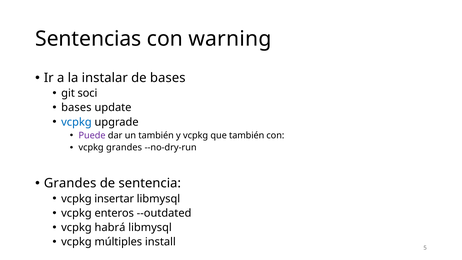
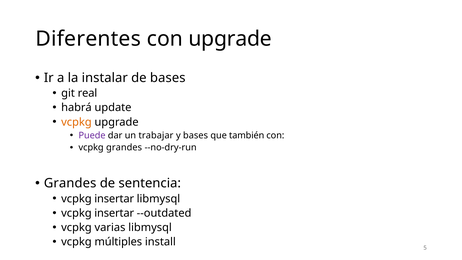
Sentencias: Sentencias -> Diferentes (88, 39)
con warning: warning -> upgrade (230, 39)
soci: soci -> real (87, 93)
bases: bases -> habrá (76, 108)
vcpkg colour: blue -> orange (76, 122)
un también: también -> trabajar (156, 135)
y vcpkg: vcpkg -> bases (196, 135)
enteros: enteros -> insertar (114, 213)
habrá: habrá -> varias (110, 227)
